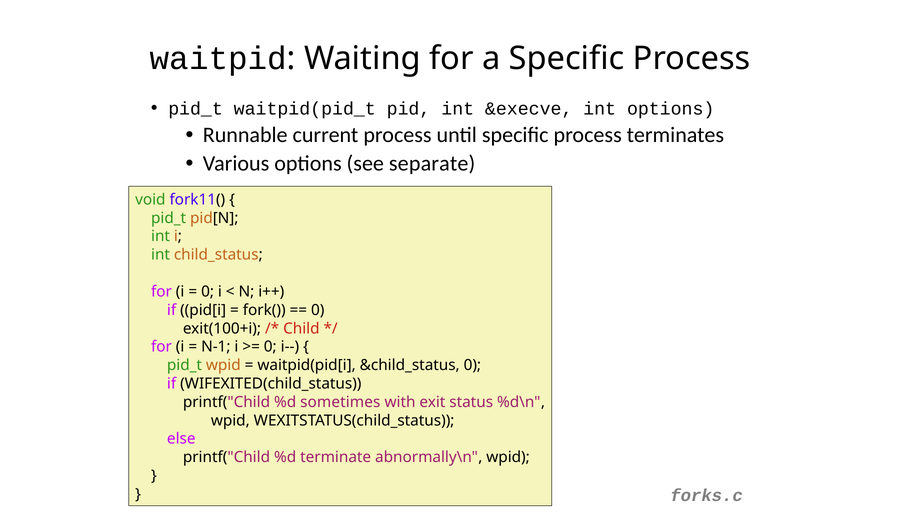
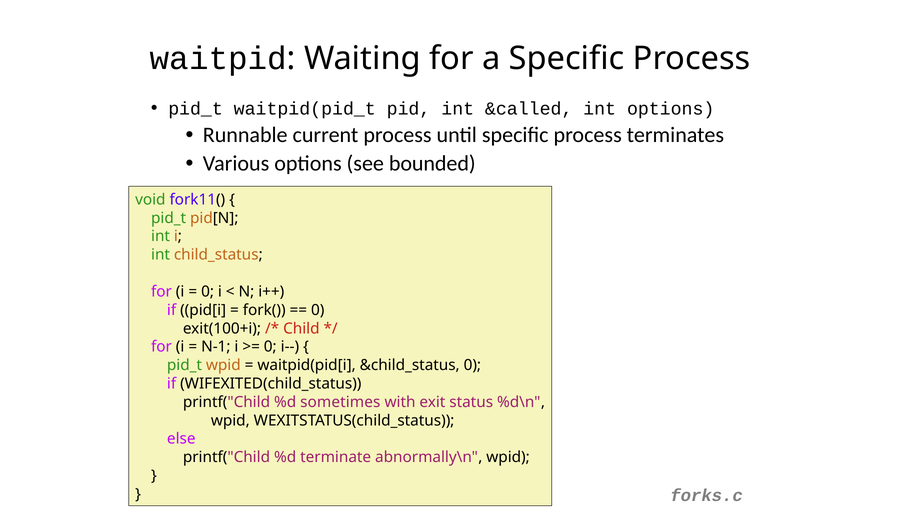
&execve: &execve -> &called (529, 109)
separate: separate -> bounded (432, 164)
